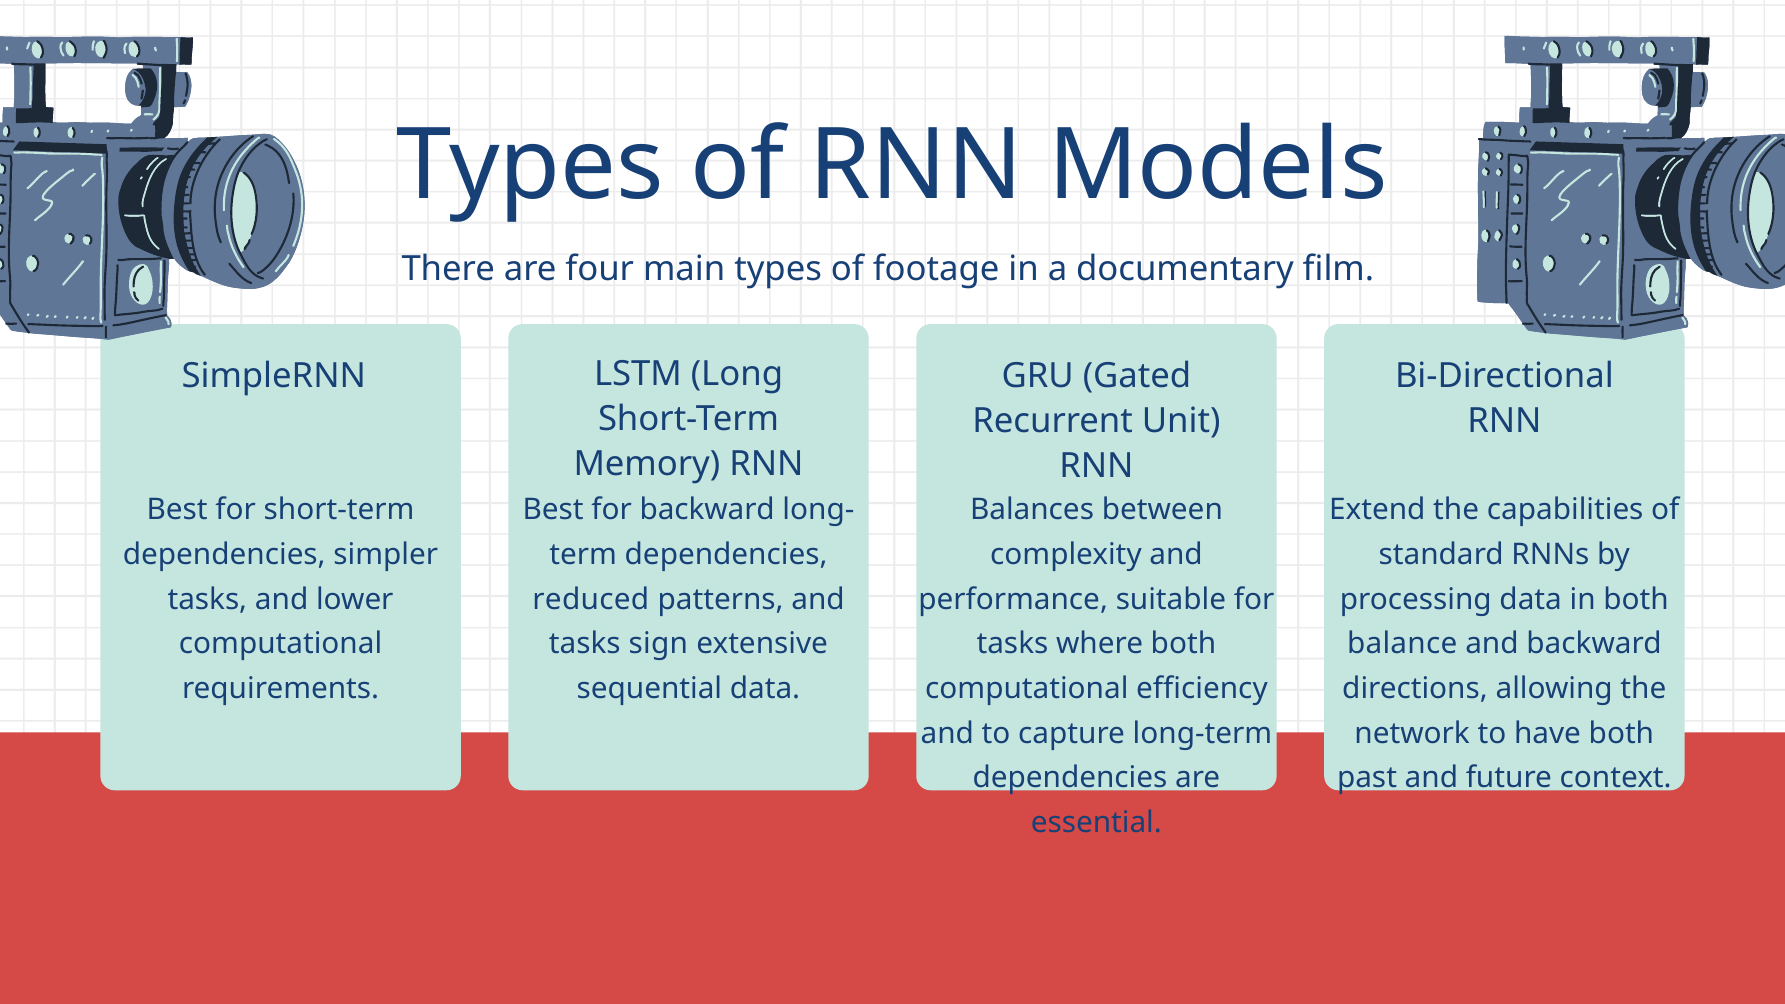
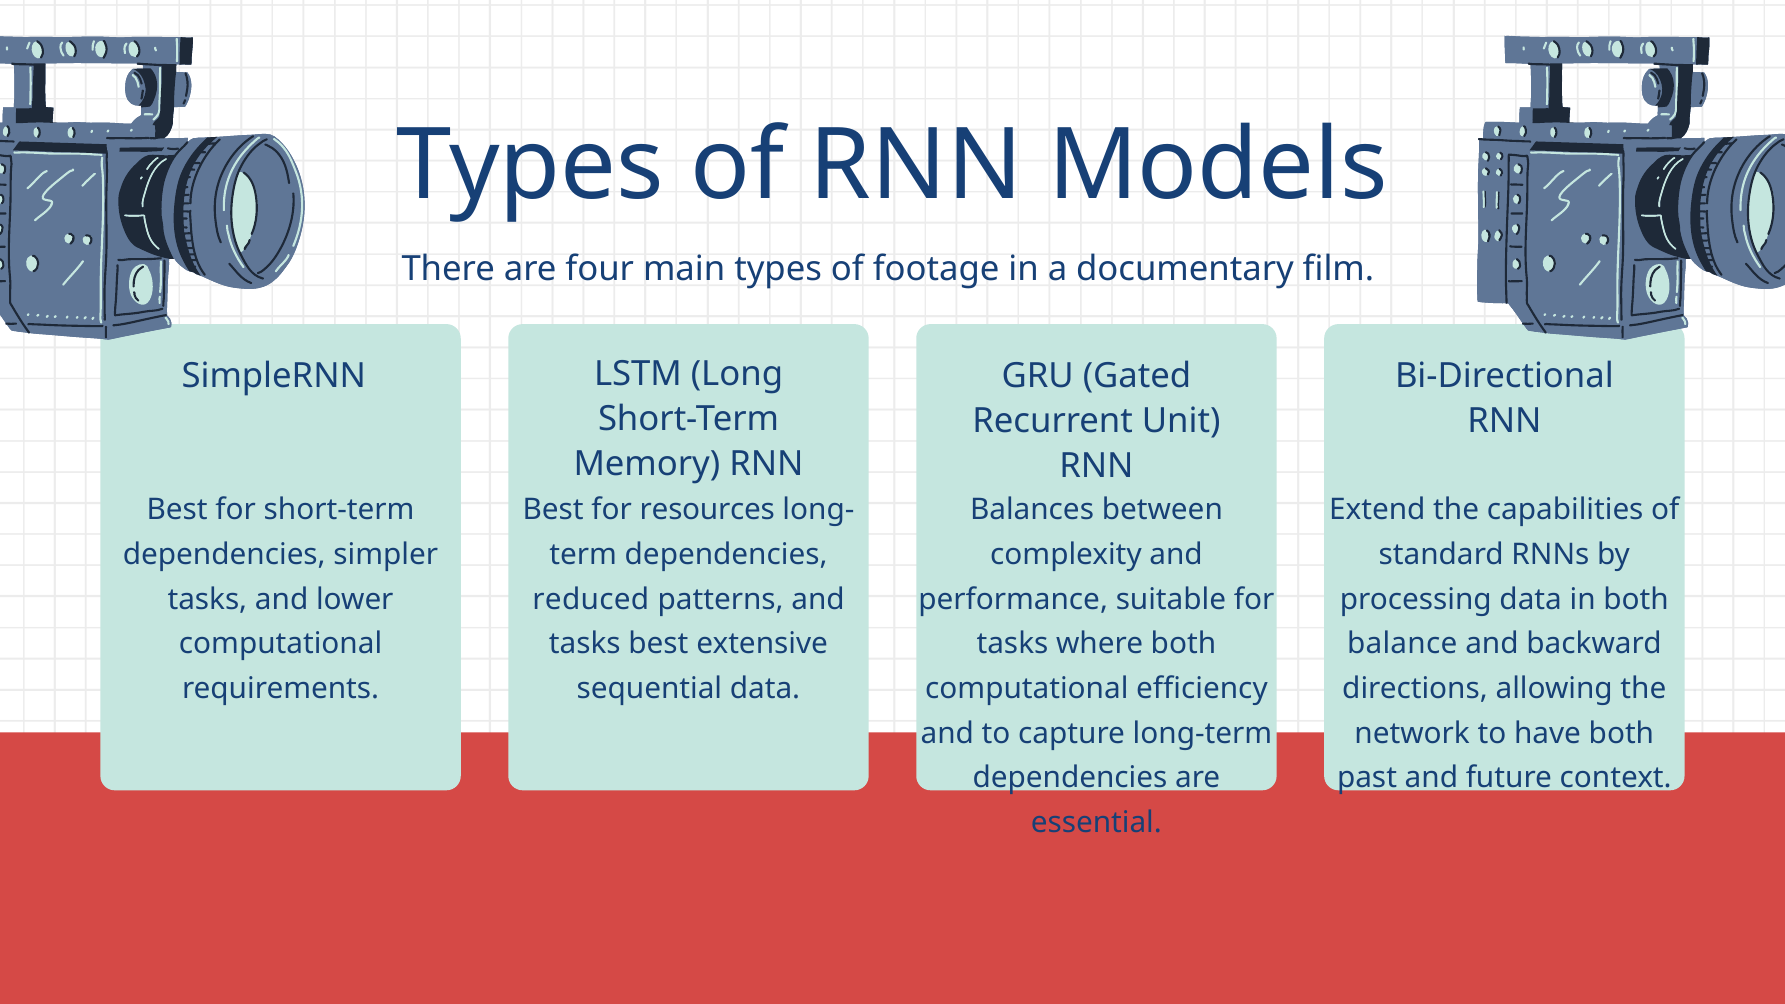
for backward: backward -> resources (707, 510)
tasks sign: sign -> best (658, 644)
